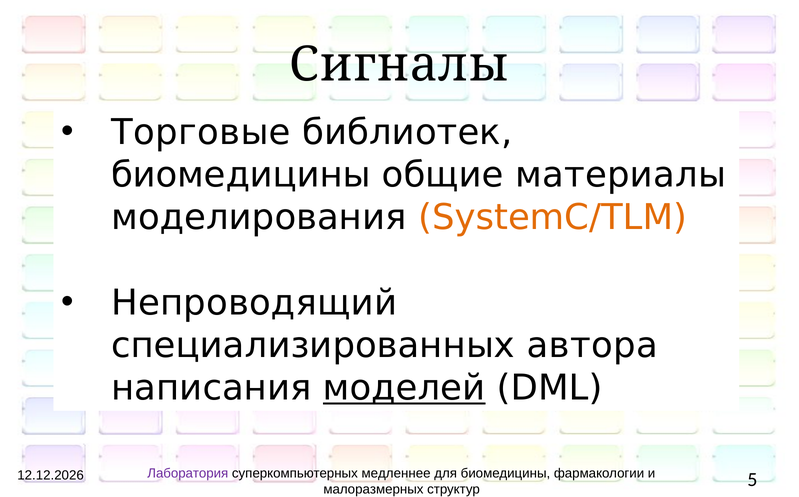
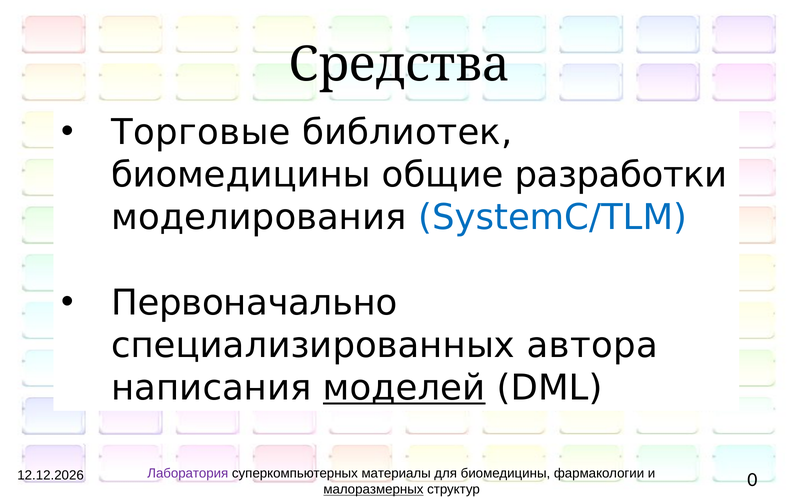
Сигналы: Сигналы -> Средства (399, 65)
материалы: материалы -> разработки (621, 175)
SystemC/TLM colour: orange -> blue (553, 218)
Непроводящий: Непроводящий -> Первоначально (254, 303)
медленнее: медленнее -> материалы (396, 473)
малоразмерных underline: none -> present (373, 489)
5: 5 -> 0 (752, 480)
